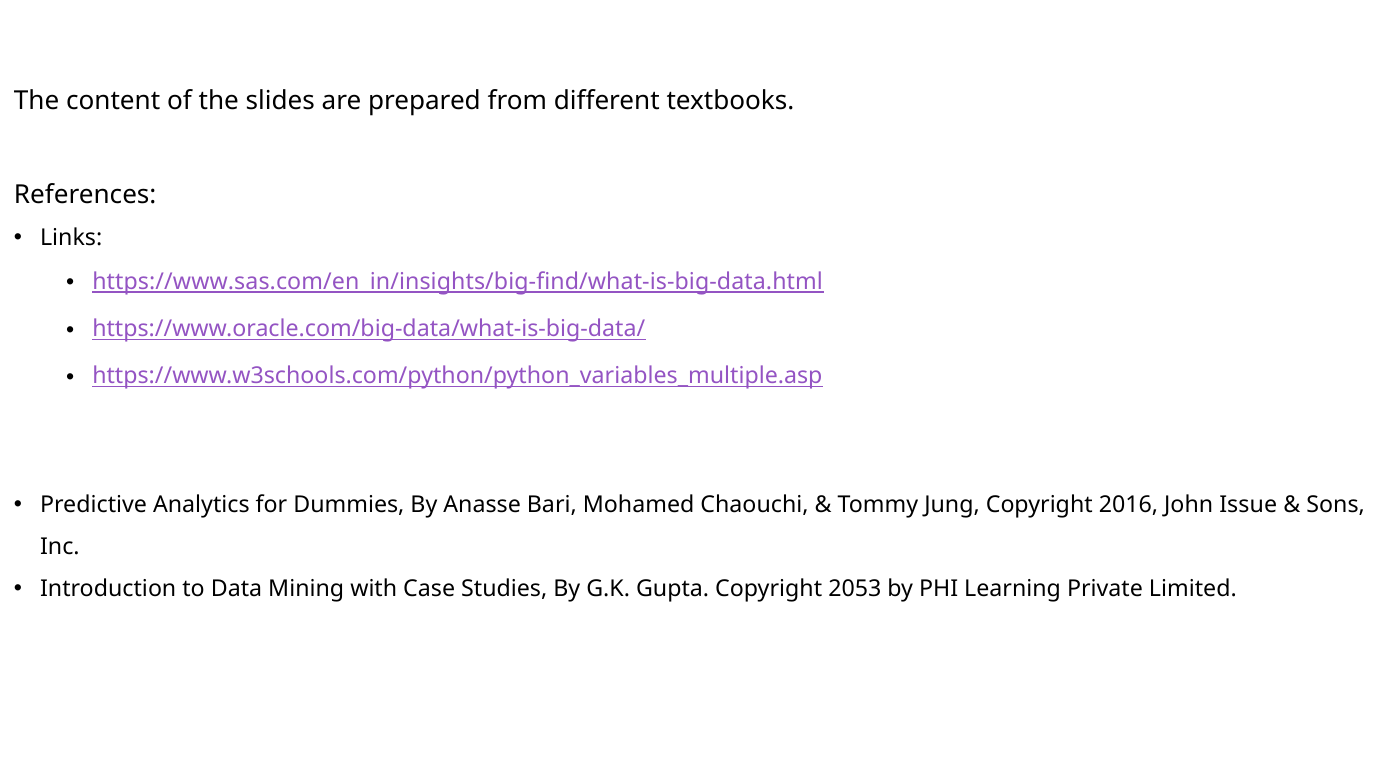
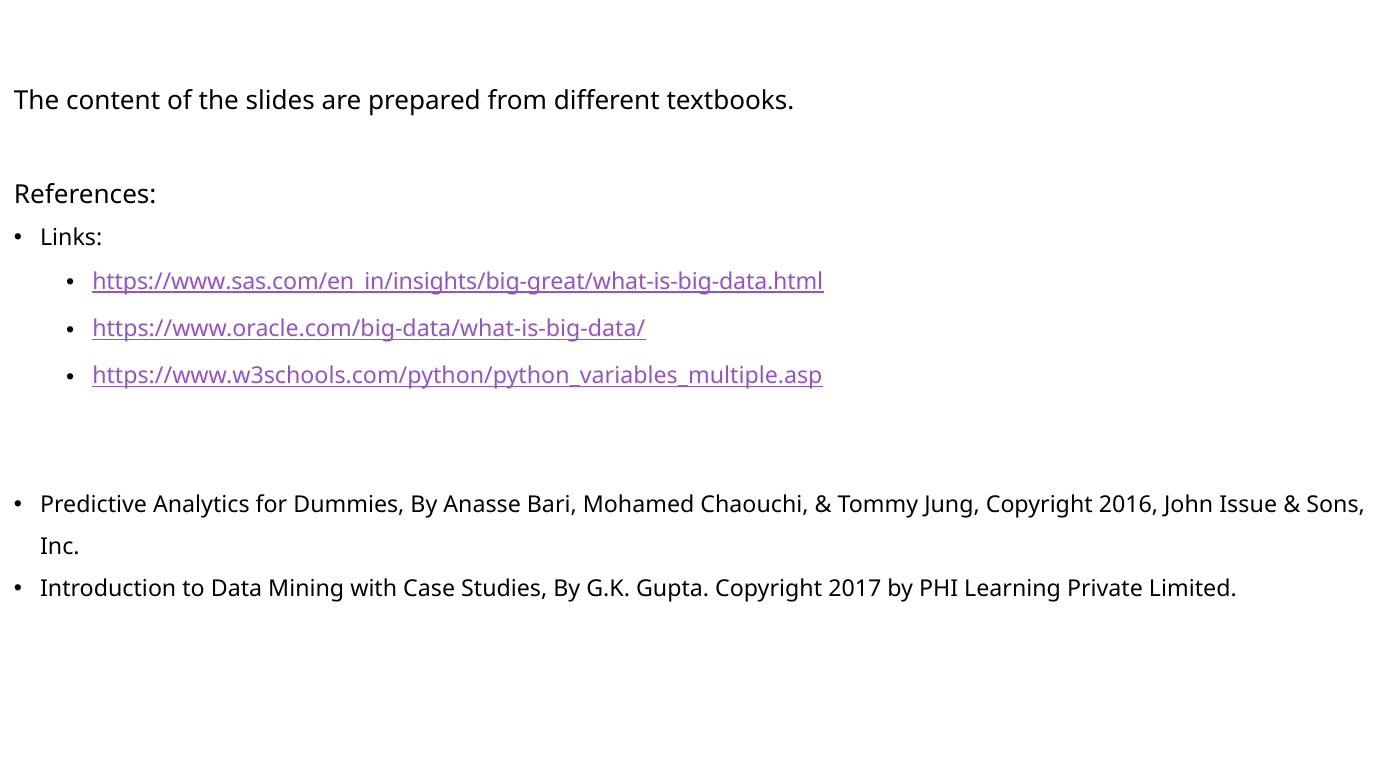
https://www.sas.com/en_in/insights/big-find/what-is-big-data.html: https://www.sas.com/en_in/insights/big-find/what-is-big-data.html -> https://www.sas.com/en_in/insights/big-great/what-is-big-data.html (458, 282)
2053: 2053 -> 2017 (855, 589)
